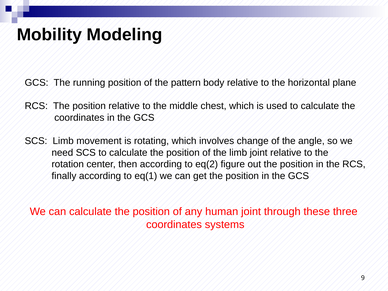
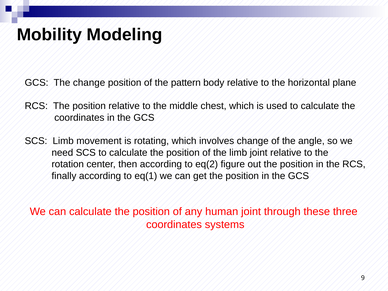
The running: running -> change (89, 83)
